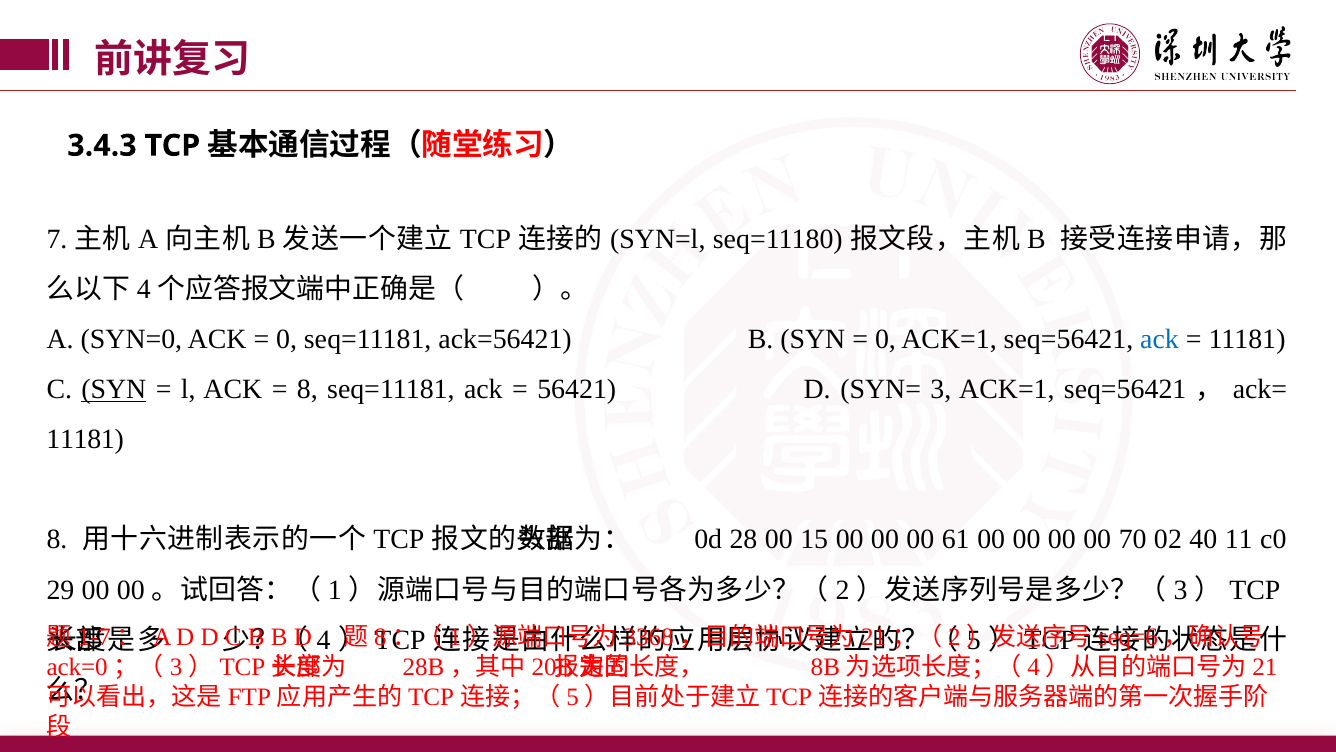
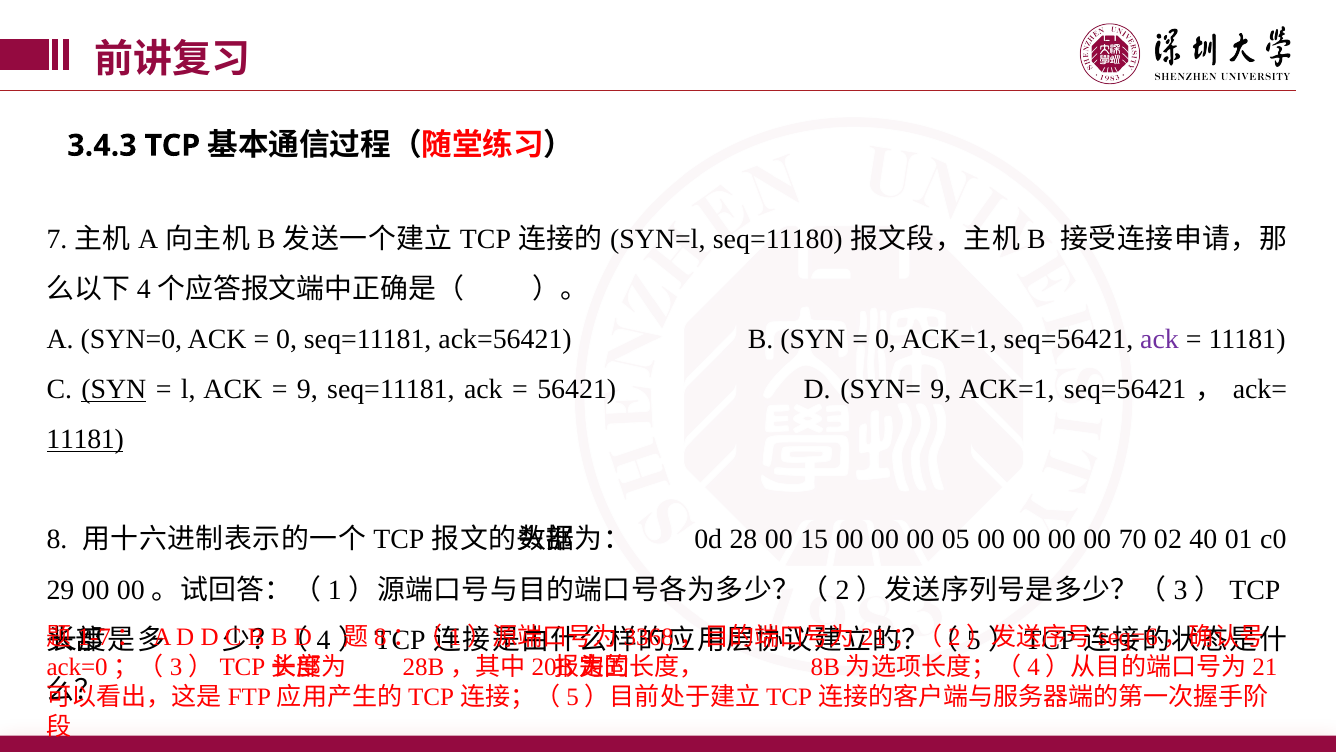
ack colour: blue -> purple (1160, 339)
8: 8 -> 9 (307, 389)
SYN= 3: 3 -> 9 (941, 389)
11181 underline: none -> present (85, 439)
61: 61 -> 05 (956, 539)
11: 11 -> 01 (1239, 539)
